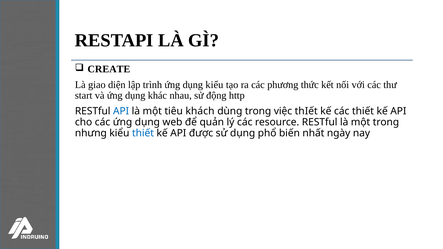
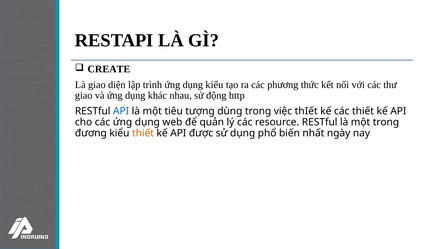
start: start -> giao (84, 96)
khách: khách -> tượng (200, 111)
nhưng: nhưng -> đương (91, 133)
thiết colour: blue -> orange (143, 133)
